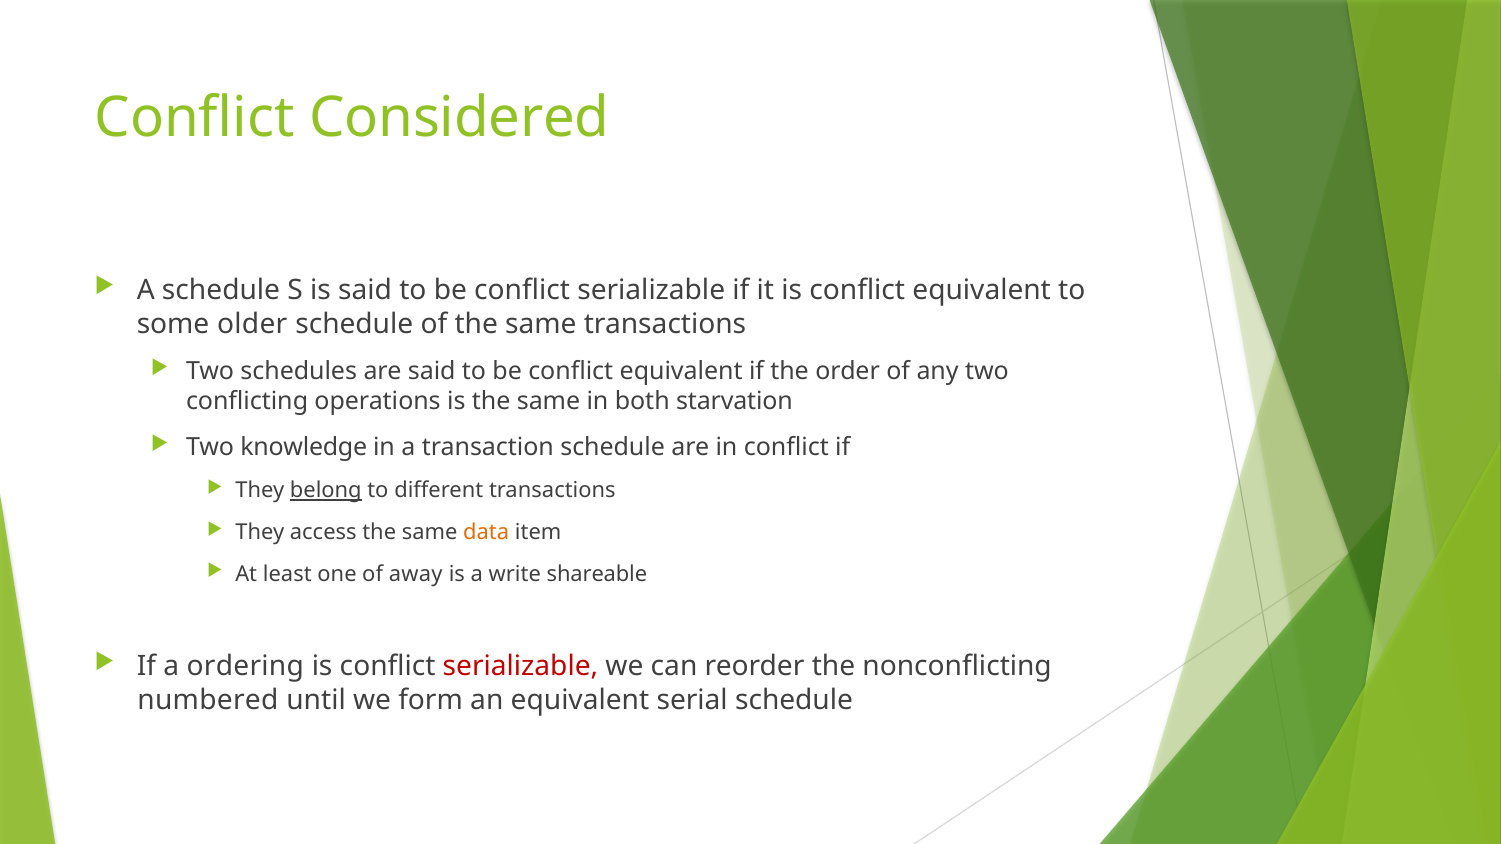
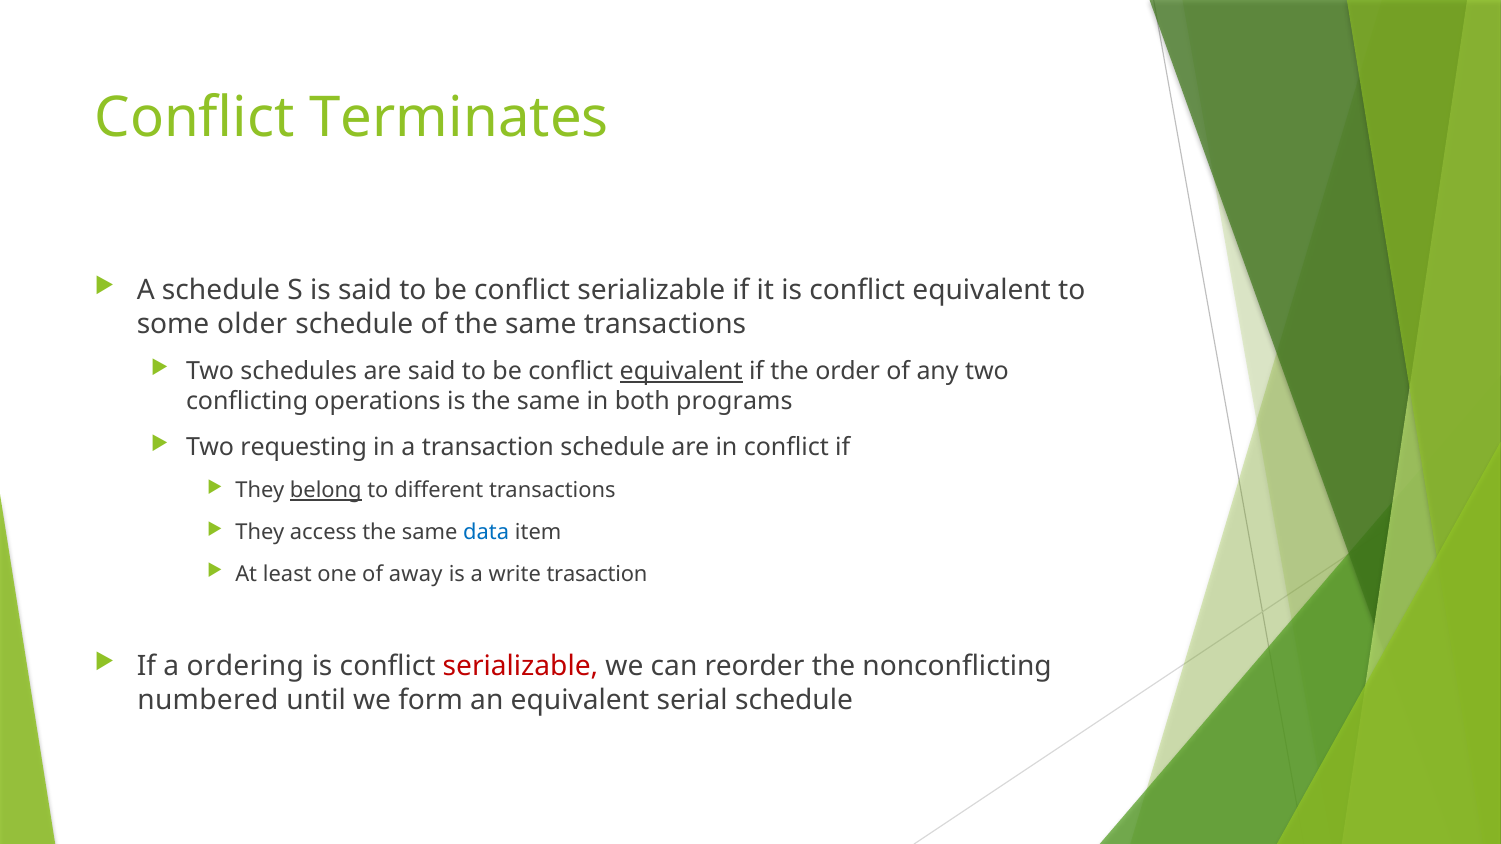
Considered: Considered -> Terminates (459, 118)
equivalent underline: none -> present (681, 372)
starvation: starvation -> programs (734, 402)
knowledge: knowledge -> requesting (304, 447)
data colour: orange -> blue (486, 533)
shareable: shareable -> trasaction (597, 575)
